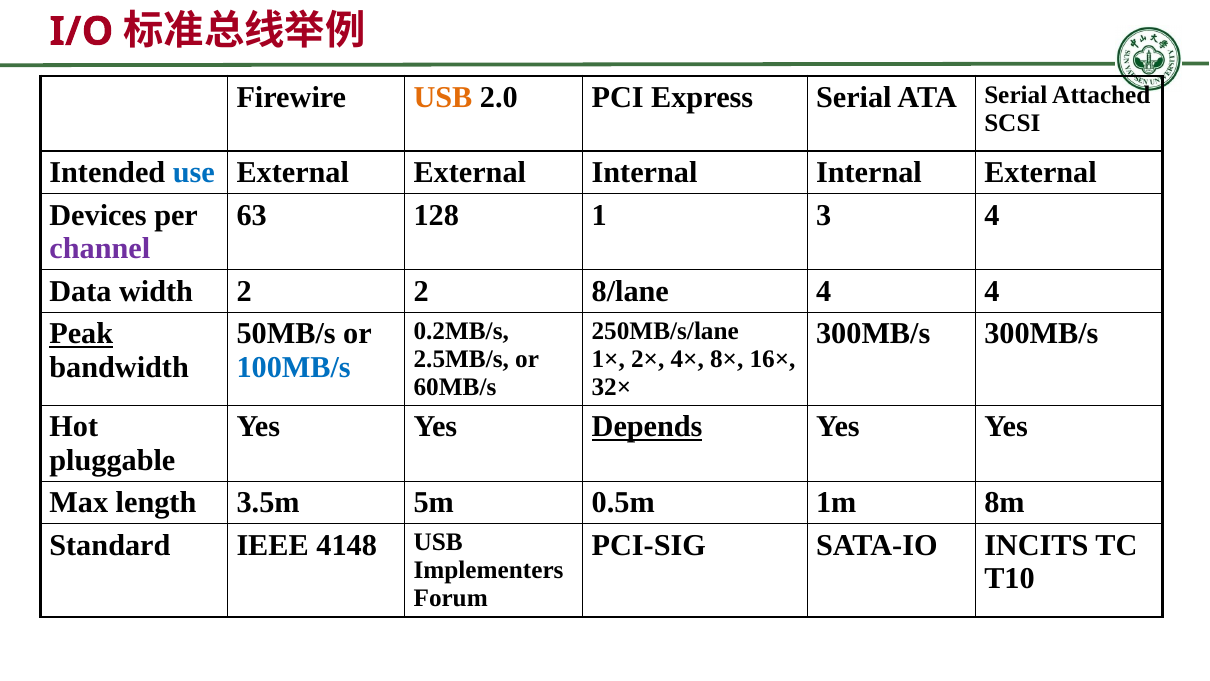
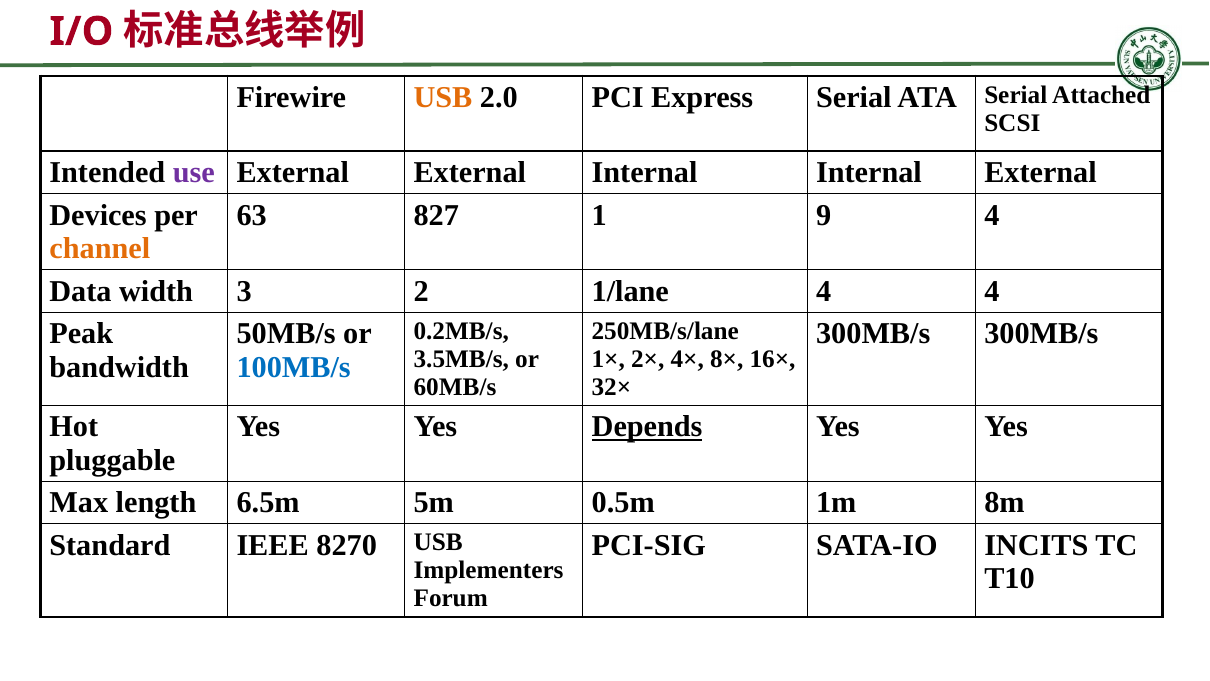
use colour: blue -> purple (194, 172)
128: 128 -> 827 (436, 215)
3: 3 -> 9 (824, 215)
channel colour: purple -> orange (100, 248)
width 2: 2 -> 3 (244, 291)
8/lane: 8/lane -> 1/lane (630, 291)
Peak underline: present -> none (81, 334)
2.5MB/s: 2.5MB/s -> 3.5MB/s (461, 359)
3.5m: 3.5m -> 6.5m (268, 503)
4148: 4148 -> 8270 (347, 545)
